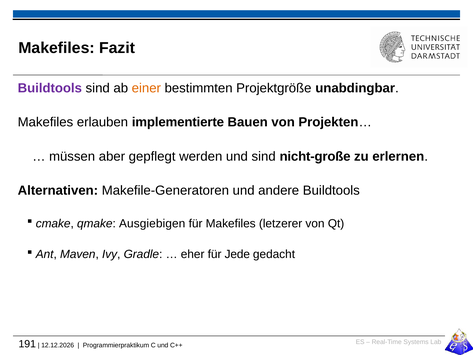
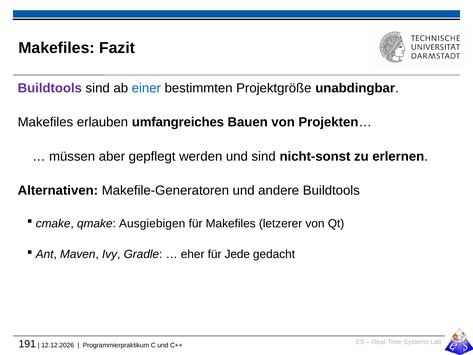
einer colour: orange -> blue (146, 88)
implementierte: implementierte -> umfangreiches (178, 122)
nicht-große: nicht-große -> nicht-sonst (315, 156)
